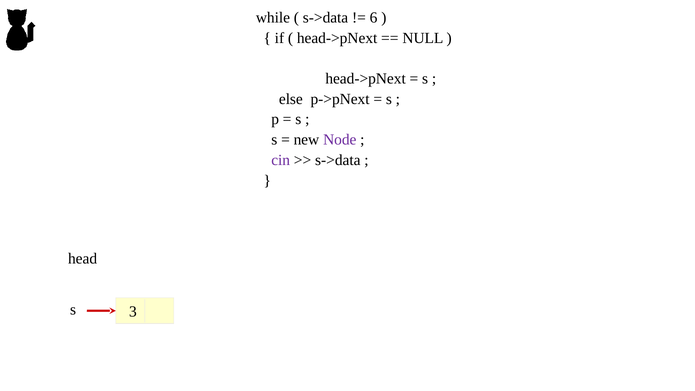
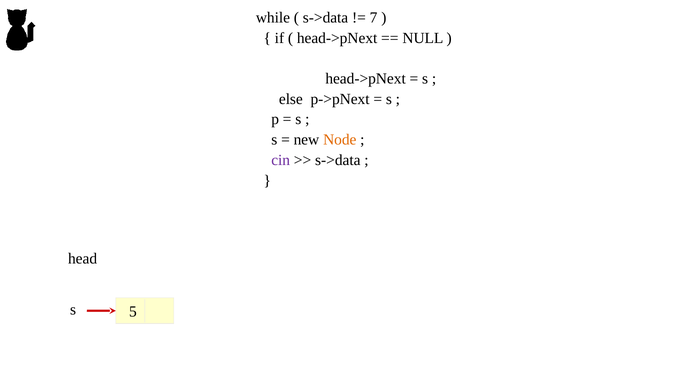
6: 6 -> 7 (374, 18)
Node colour: purple -> orange (340, 140)
3: 3 -> 5 (133, 312)
